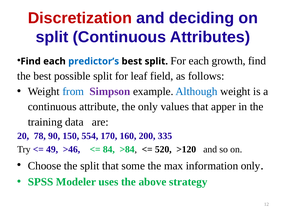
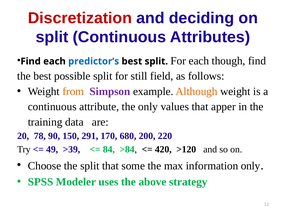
growth: growth -> though (229, 61)
leaf: leaf -> still (139, 76)
from colour: blue -> orange (73, 92)
Although colour: blue -> orange (197, 92)
554: 554 -> 291 (90, 136)
160: 160 -> 680 (128, 136)
335: 335 -> 220 (165, 136)
>46: >46 -> >39 (71, 150)
520: 520 -> 420 (163, 150)
